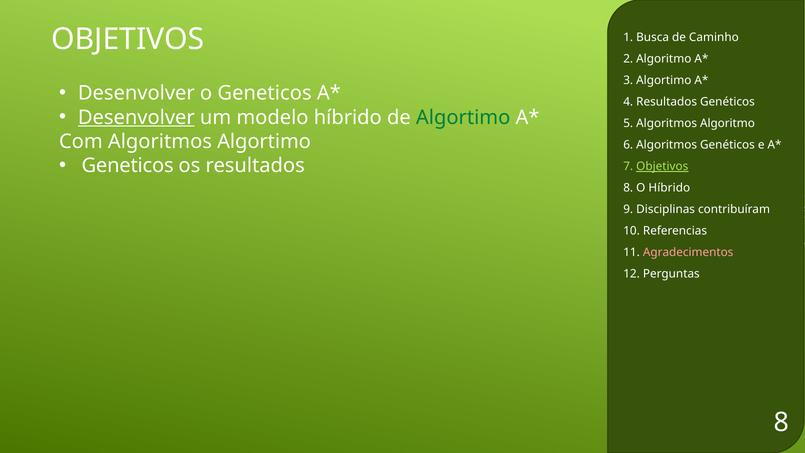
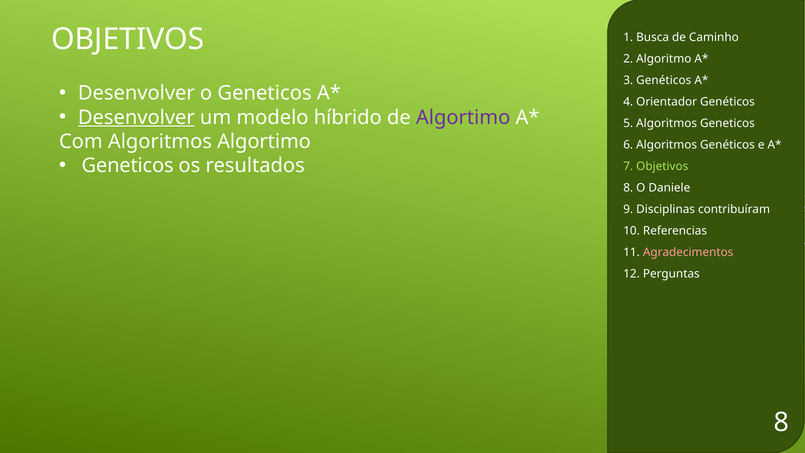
3 Algortimo: Algortimo -> Genéticos (664, 81)
4 Resultados: Resultados -> Orientador (667, 102)
Algortimo colour: green -> purple (463, 117)
Algoritmos Algoritmo: Algoritmo -> Geneticos (727, 123)
Objetivos underline: present -> none (662, 166)
O Híbrido: Híbrido -> Daniele (669, 188)
